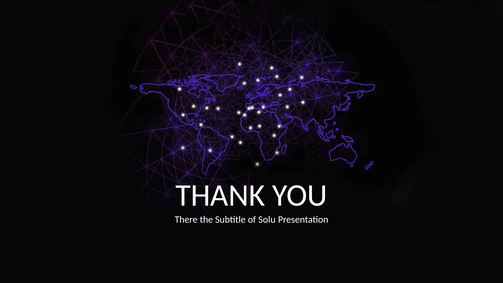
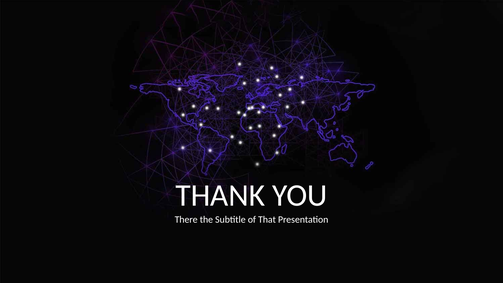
Solu: Solu -> That (267, 219)
